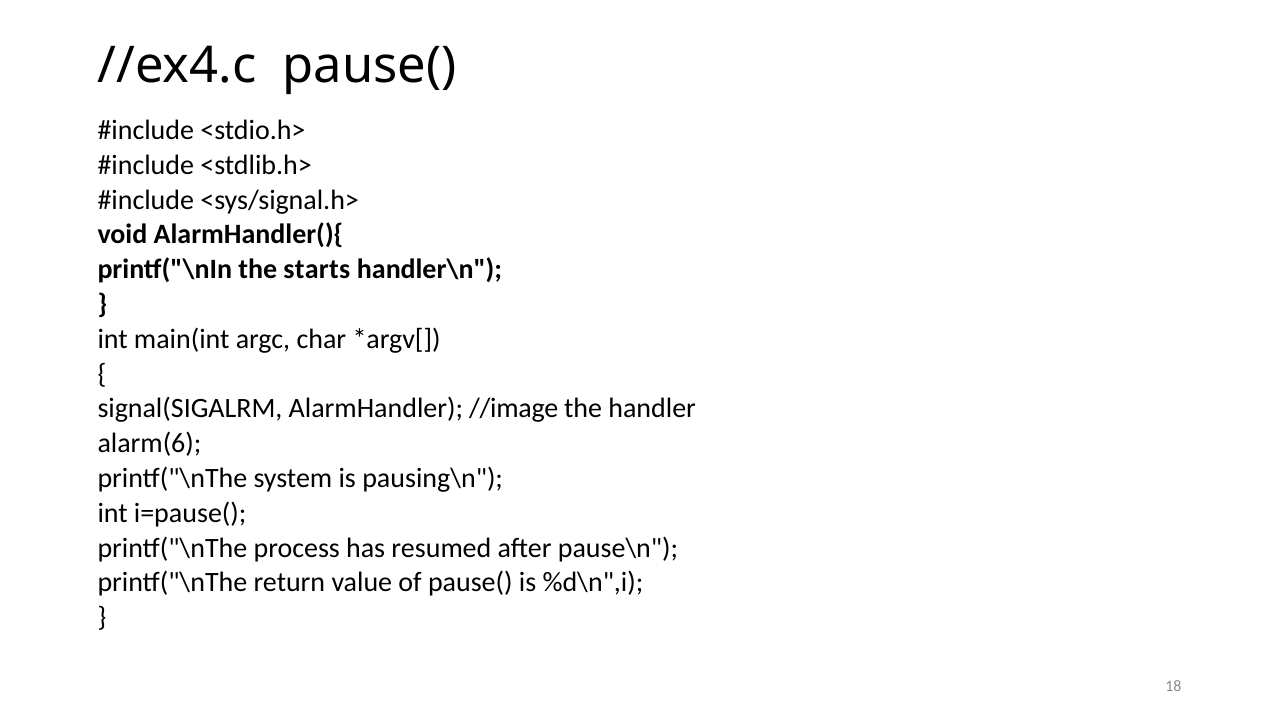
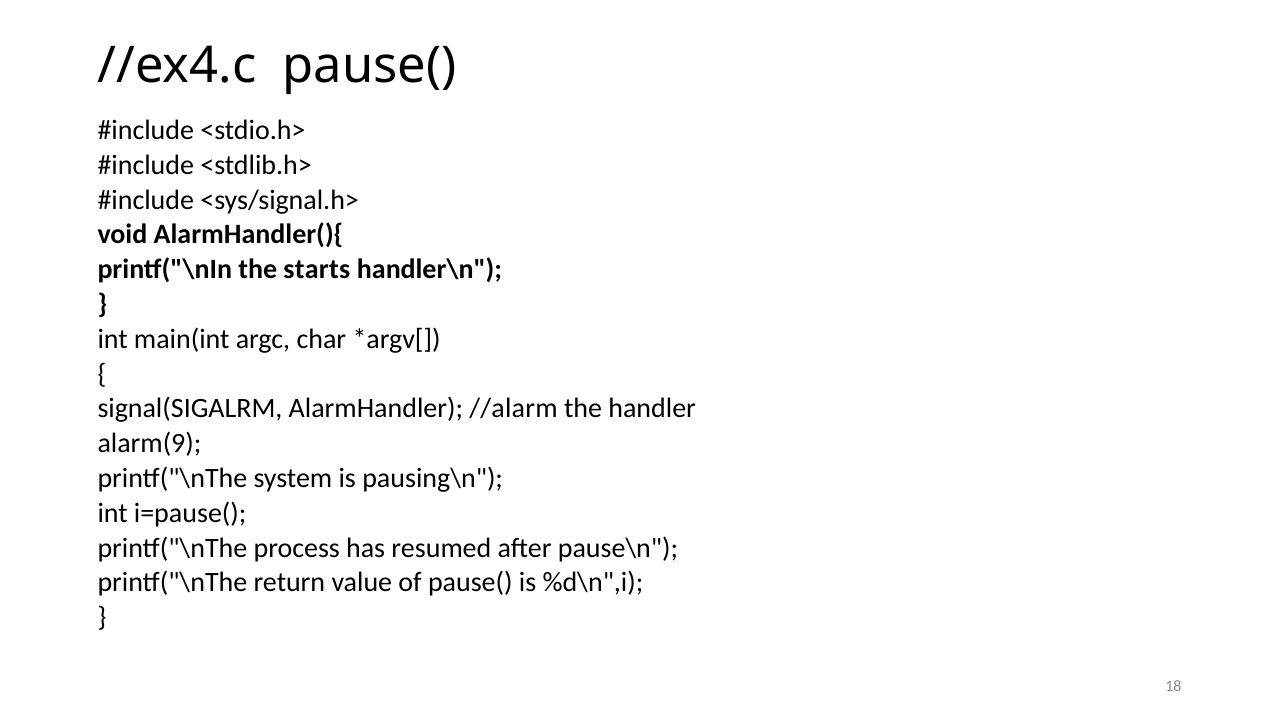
//image: //image -> //alarm (514, 409)
alarm(6: alarm(6 -> alarm(9 (149, 444)
